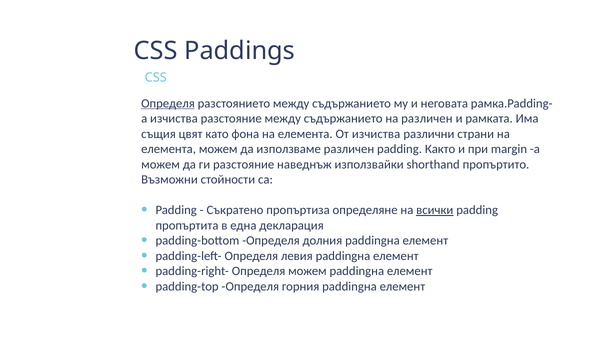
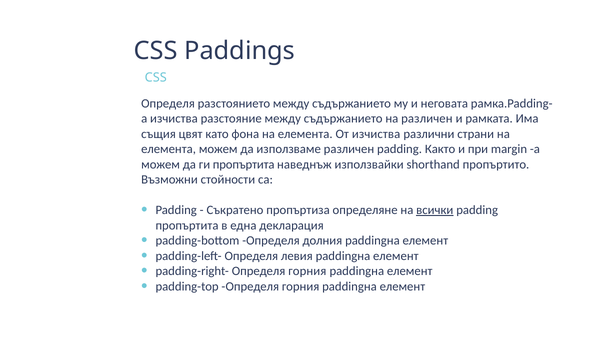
Определя underline: present -> none (168, 103)
ги разстояние: разстояние -> пропъртита (244, 164)
padding-right- Определя можем: можем -> горния (307, 271)
